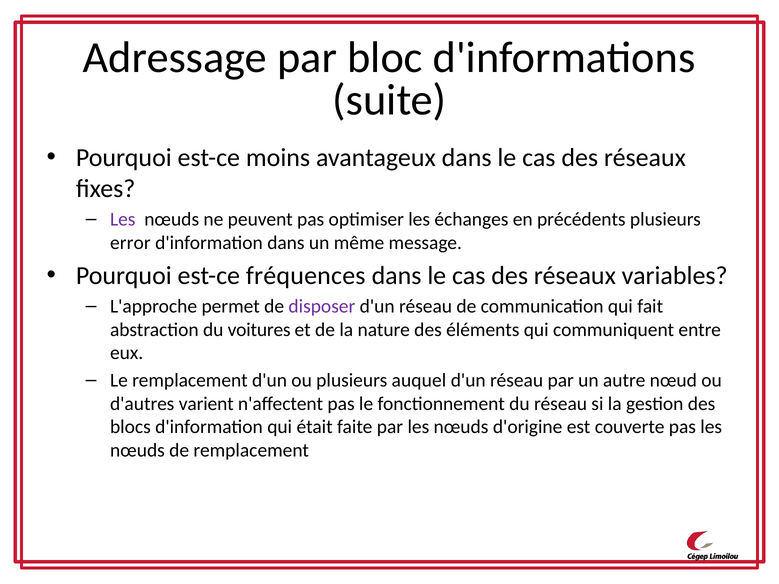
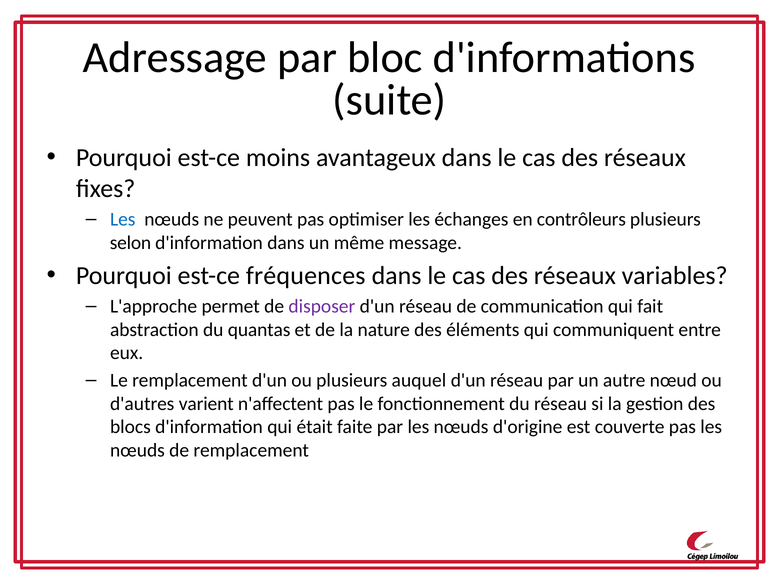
Les colour: purple -> blue (123, 219)
précédents: précédents -> contrôleurs (581, 219)
error: error -> selon (130, 243)
voitures: voitures -> quantas (259, 330)
